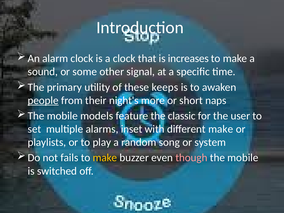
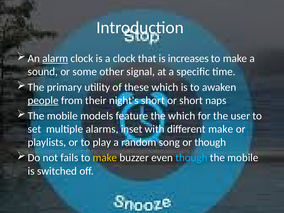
alarm underline: none -> present (55, 58)
these keeps: keeps -> which (165, 87)
night's more: more -> short (153, 100)
the classic: classic -> which (182, 116)
or system: system -> though (210, 142)
though colour: pink -> light blue (191, 158)
